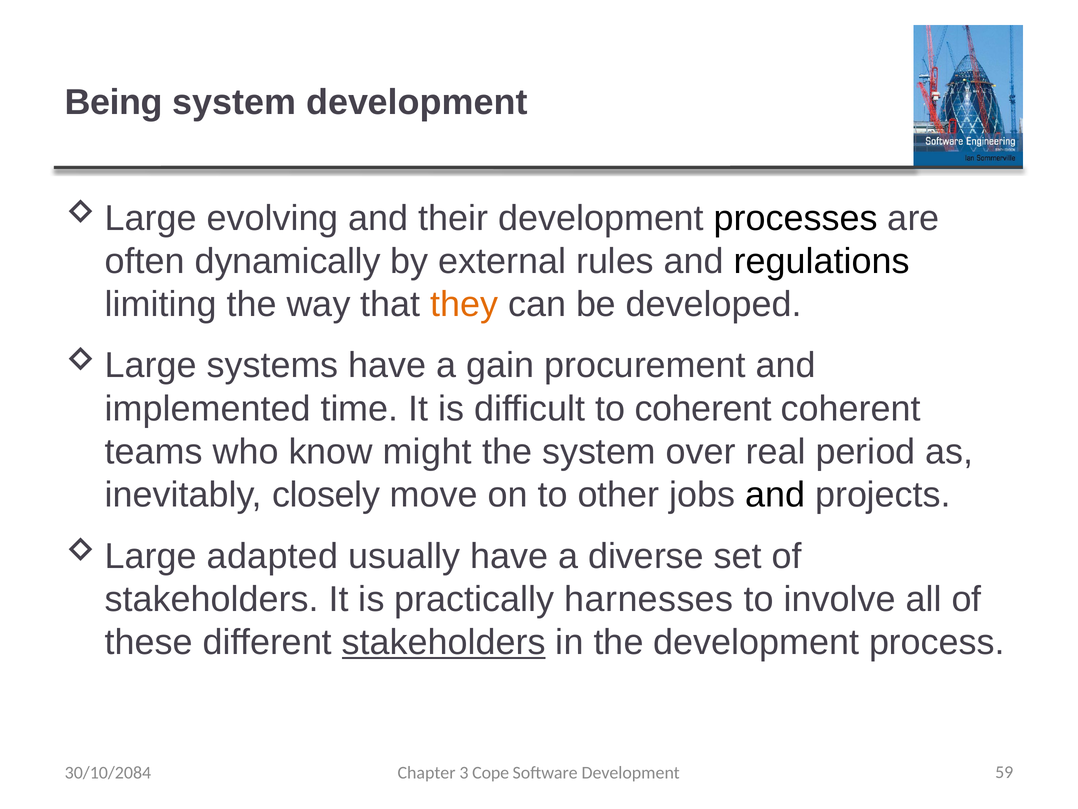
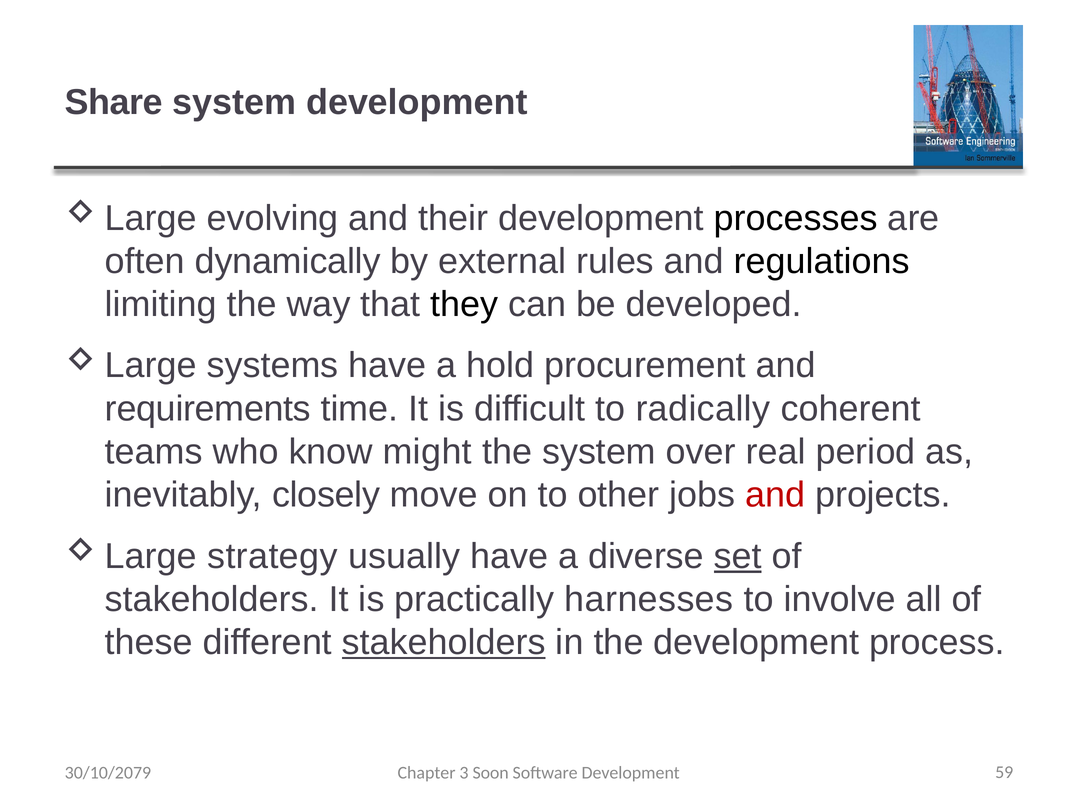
Being: Being -> Share (114, 102)
they colour: orange -> black (464, 304)
gain: gain -> hold (500, 365)
implemented: implemented -> requirements (208, 409)
to coherent: coherent -> radically (703, 409)
and colour: black -> red (775, 495)
adapted: adapted -> strategy (272, 556)
set underline: none -> present (738, 556)
30/10/2084: 30/10/2084 -> 30/10/2079 (108, 772)
Cope: Cope -> Soon (491, 772)
